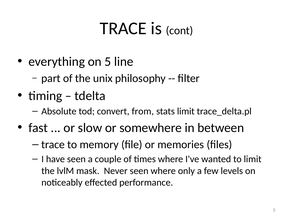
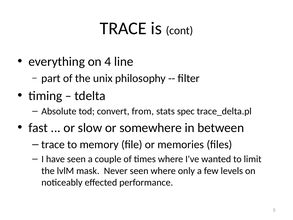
on 5: 5 -> 4 (108, 61)
stats limit: limit -> spec (186, 111)
